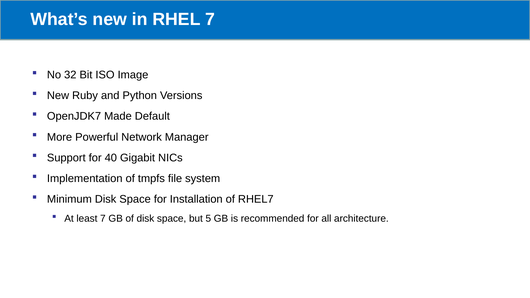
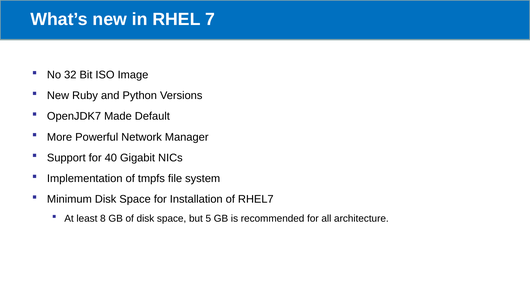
least 7: 7 -> 8 (103, 219)
